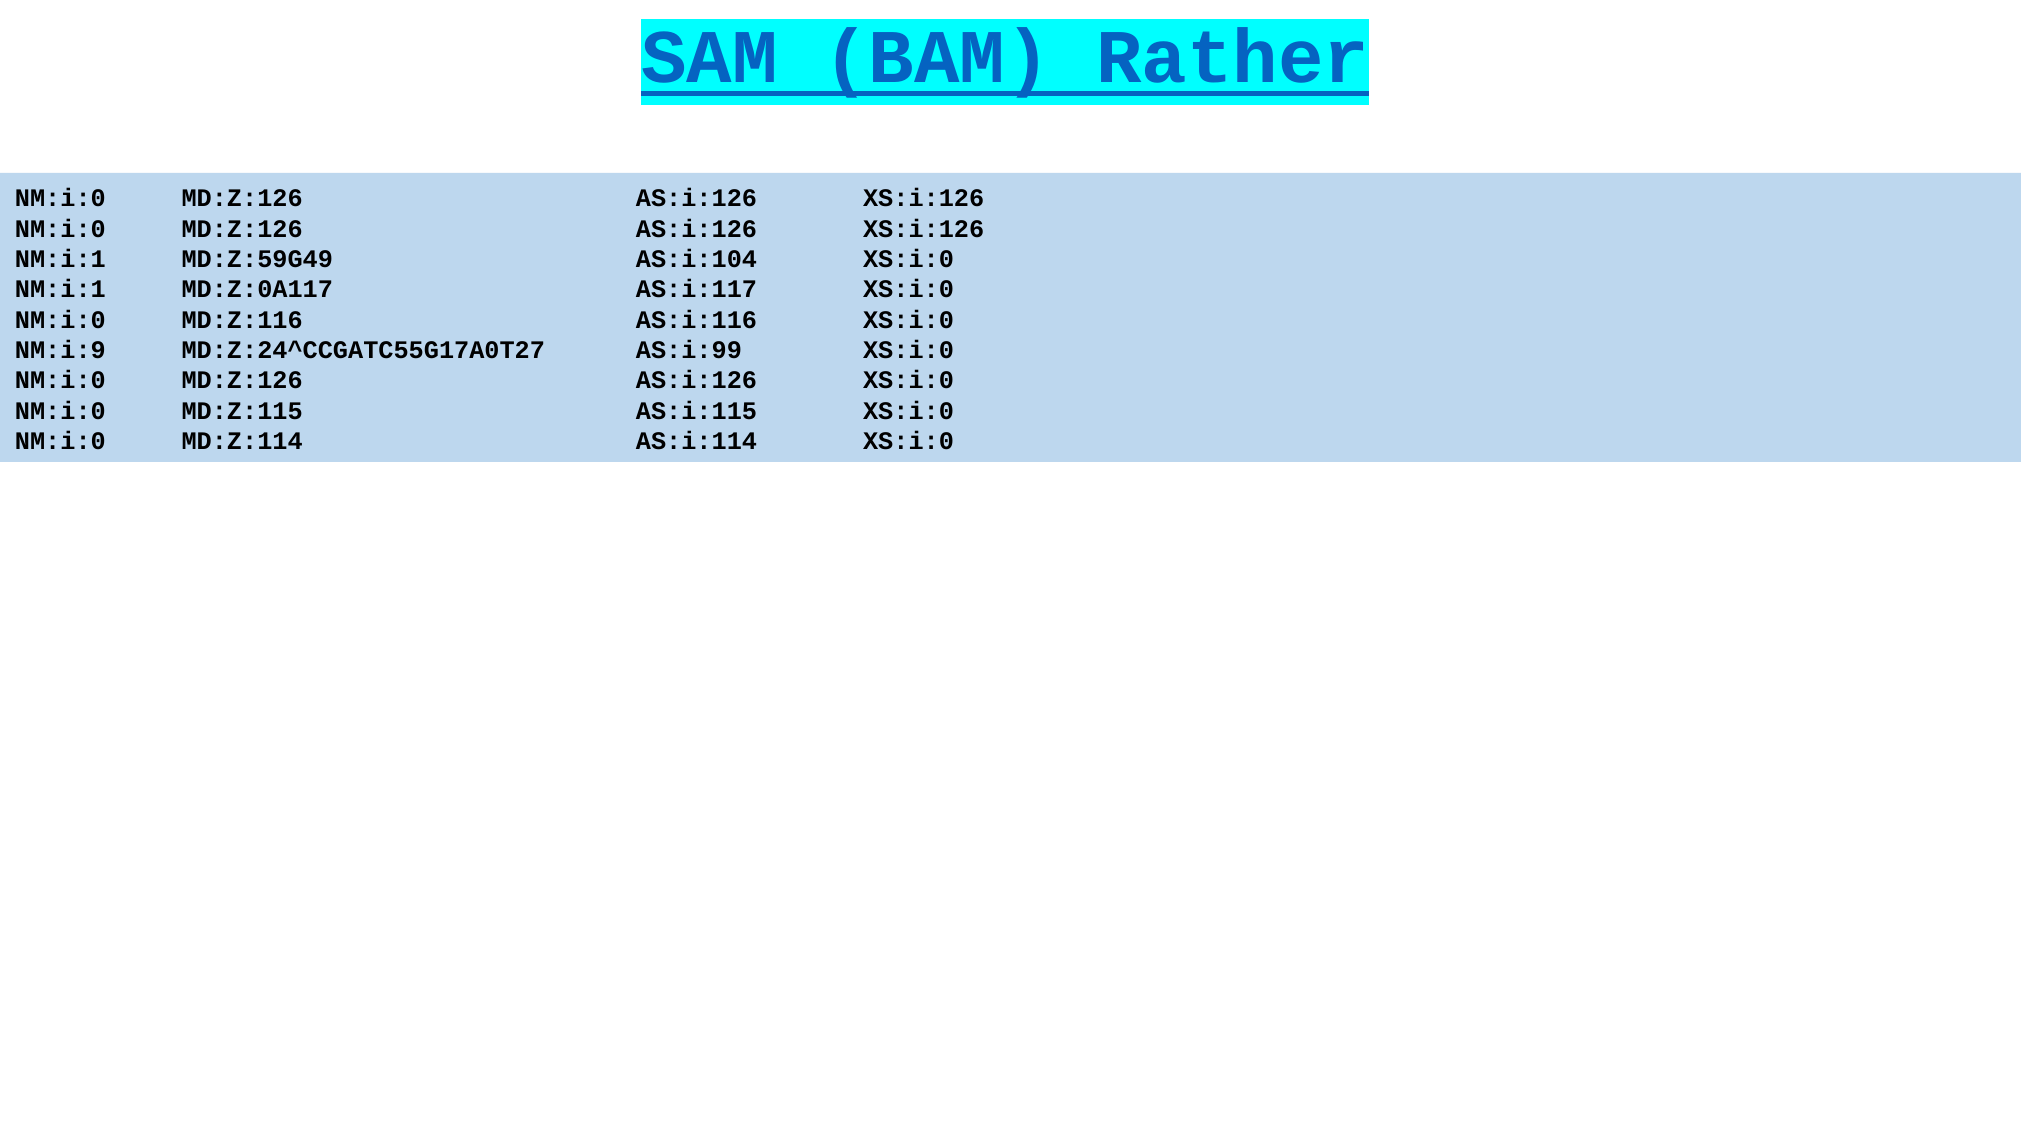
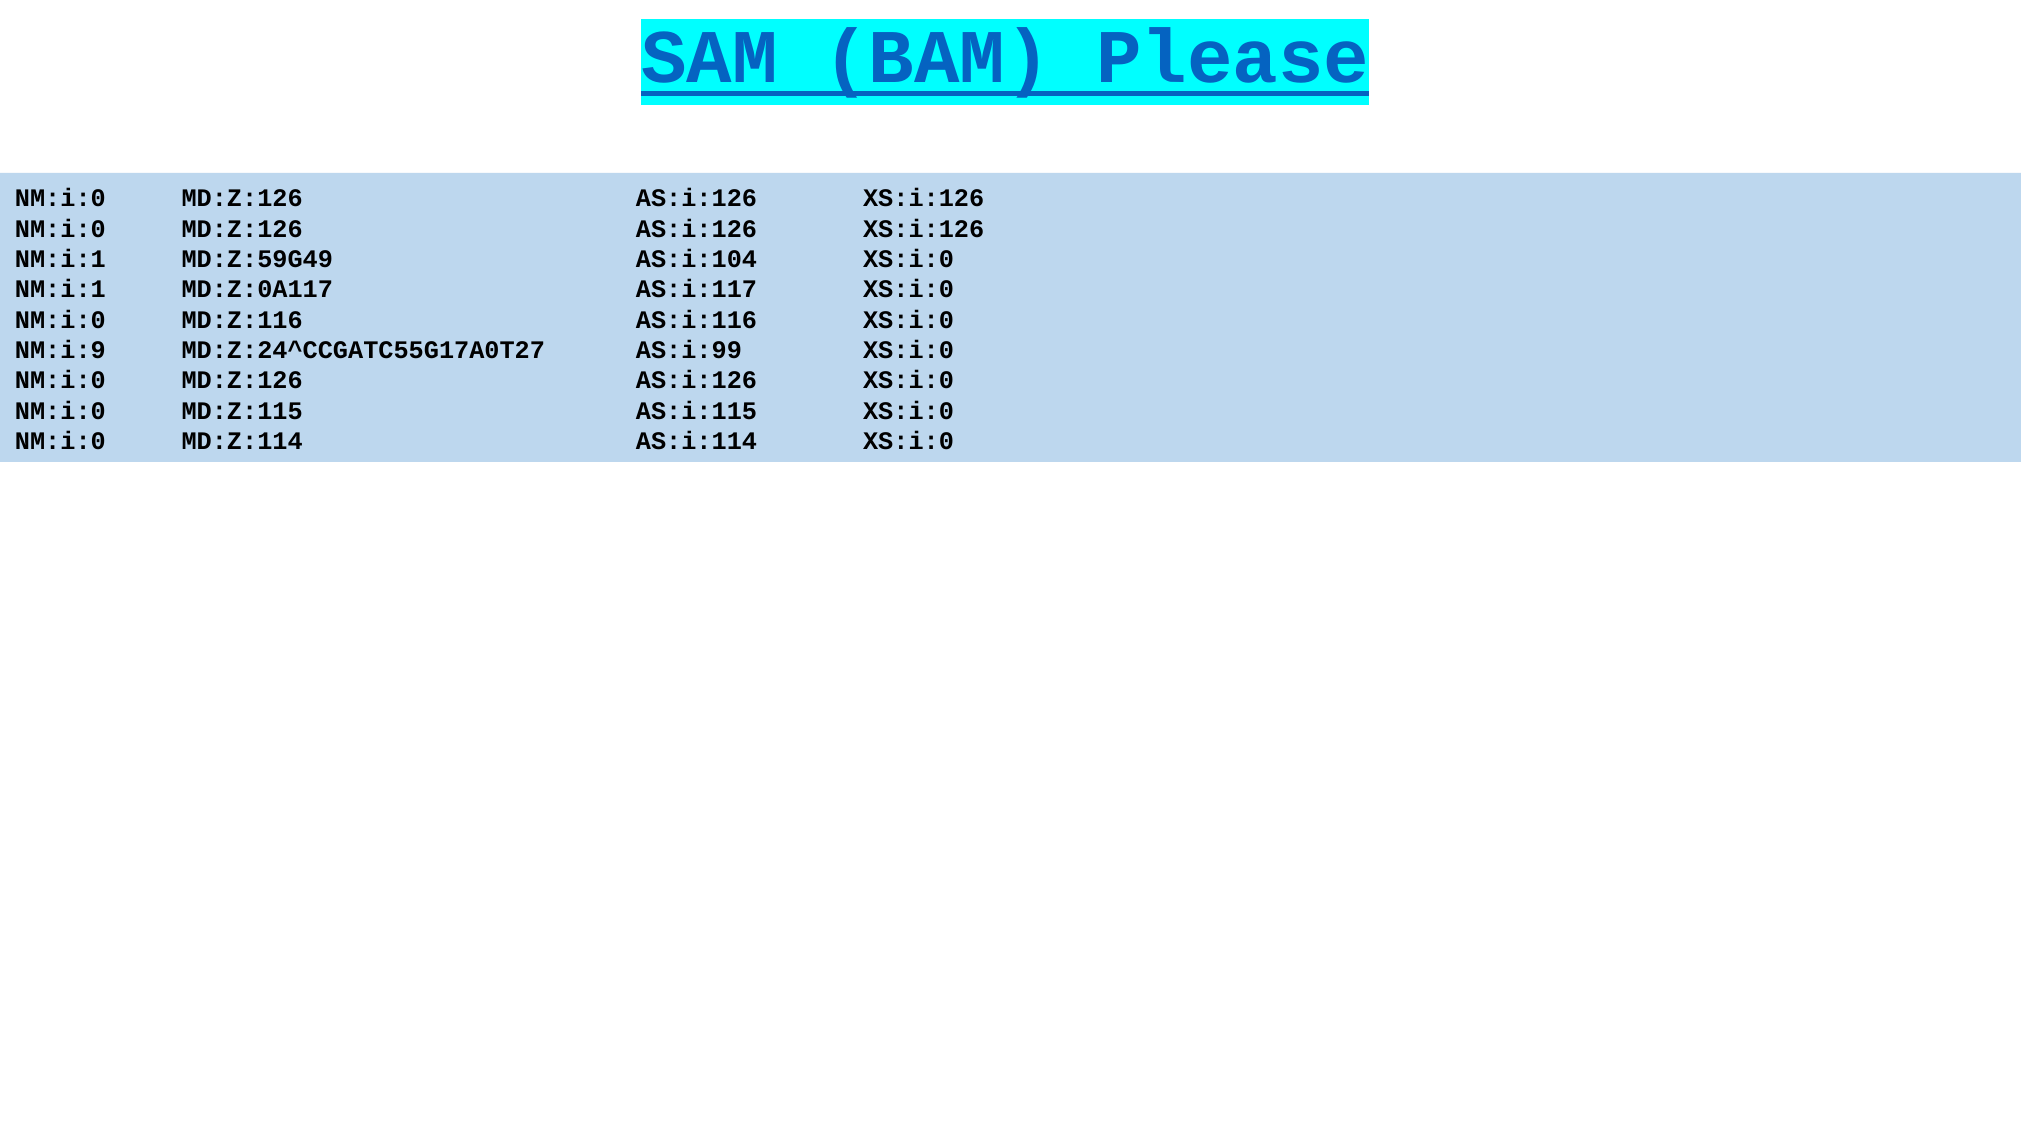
Rather: Rather -> Please (1233, 57)
